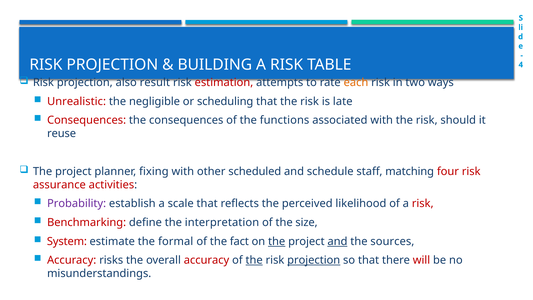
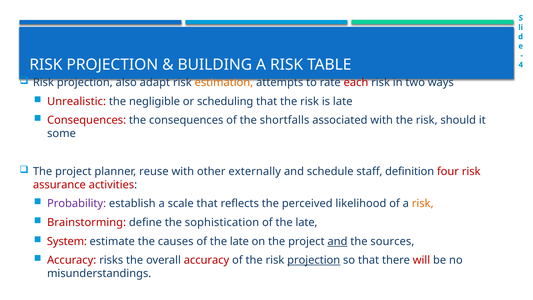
result: result -> adapt (155, 82)
estimation colour: red -> orange (224, 82)
each colour: orange -> red (356, 82)
functions: functions -> shortfalls (285, 120)
reuse: reuse -> some (61, 134)
fixing: fixing -> reuse (154, 171)
scheduled: scheduled -> externally (255, 171)
matching: matching -> definition (410, 171)
risk colour: red -> orange (423, 203)
Benchmarking: Benchmarking -> Brainstorming (87, 222)
interpretation: interpretation -> sophistication (222, 222)
size: size -> late (307, 222)
formal: formal -> causes (176, 241)
fact: fact -> late (239, 241)
the underline: present -> none (277, 241)
the underline: present -> none (254, 260)
